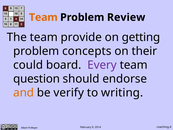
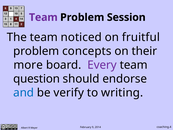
Team colour: orange -> purple (43, 17)
Review: Review -> Session (126, 17)
provide: provide -> noticed (81, 37)
getting: getting -> fruitful (141, 37)
could: could -> more (28, 65)
and colour: orange -> blue (24, 93)
